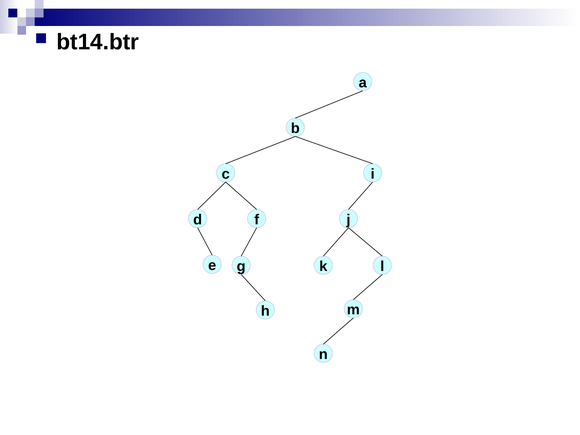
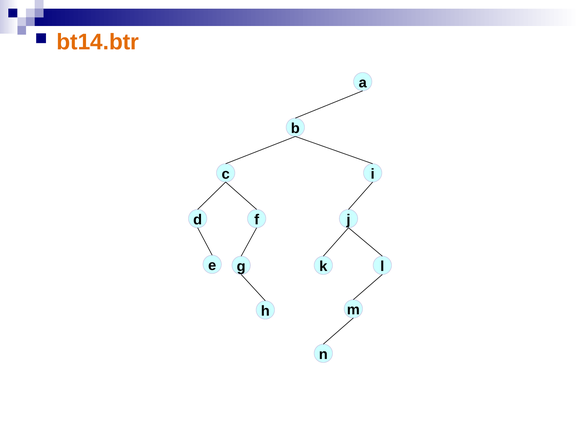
bt14.btr colour: black -> orange (98, 42)
